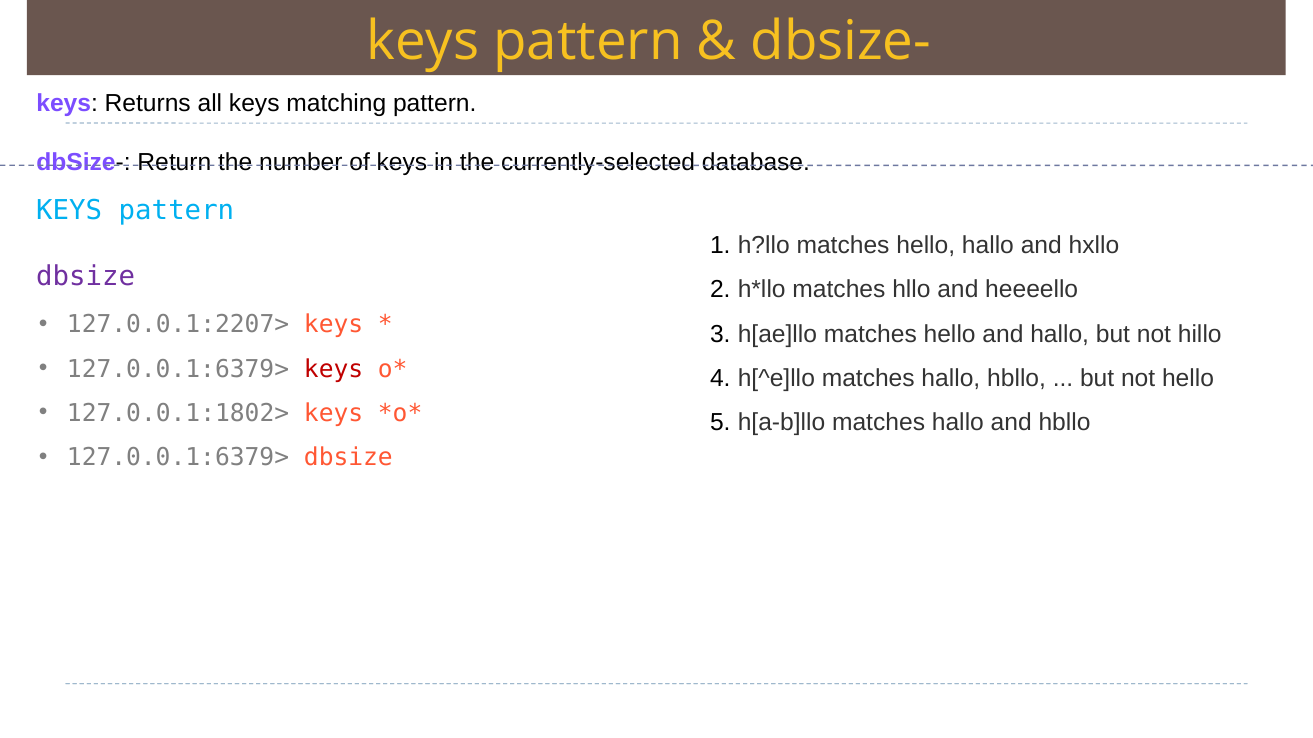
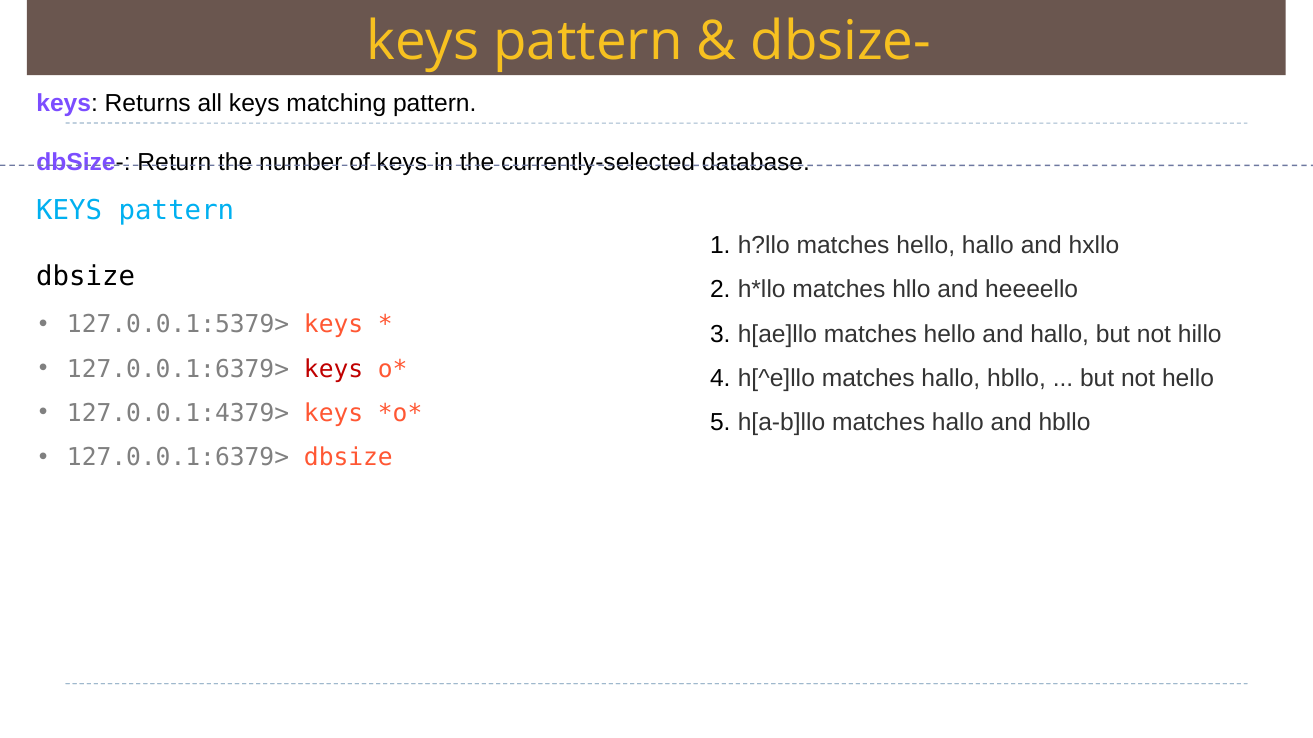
dbsize colour: purple -> black (86, 276)
127.0.0.1:2207>: 127.0.0.1:2207> -> 127.0.0.1:5379> (178, 325)
127.0.0.1:1802>: 127.0.0.1:1802> -> 127.0.0.1:4379> (178, 413)
